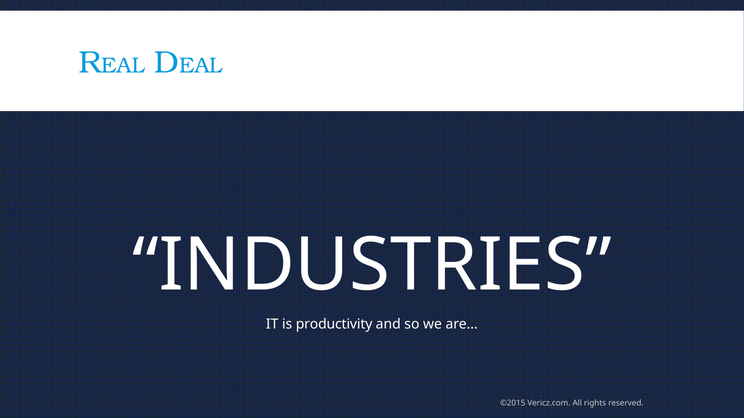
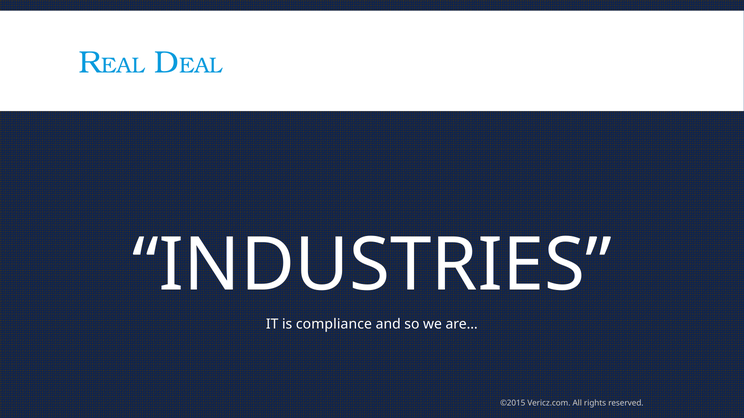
productivity: productivity -> compliance (334, 324)
